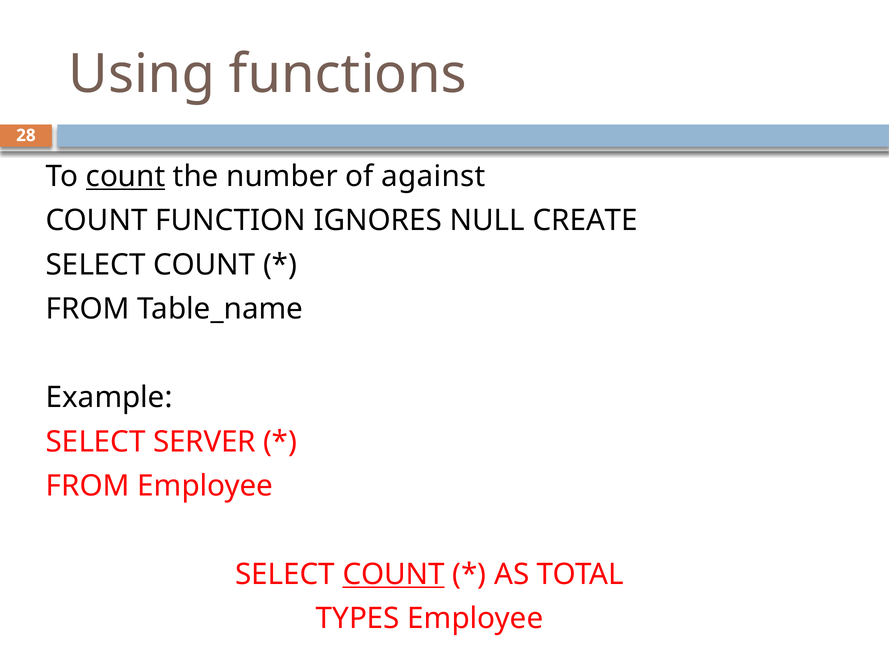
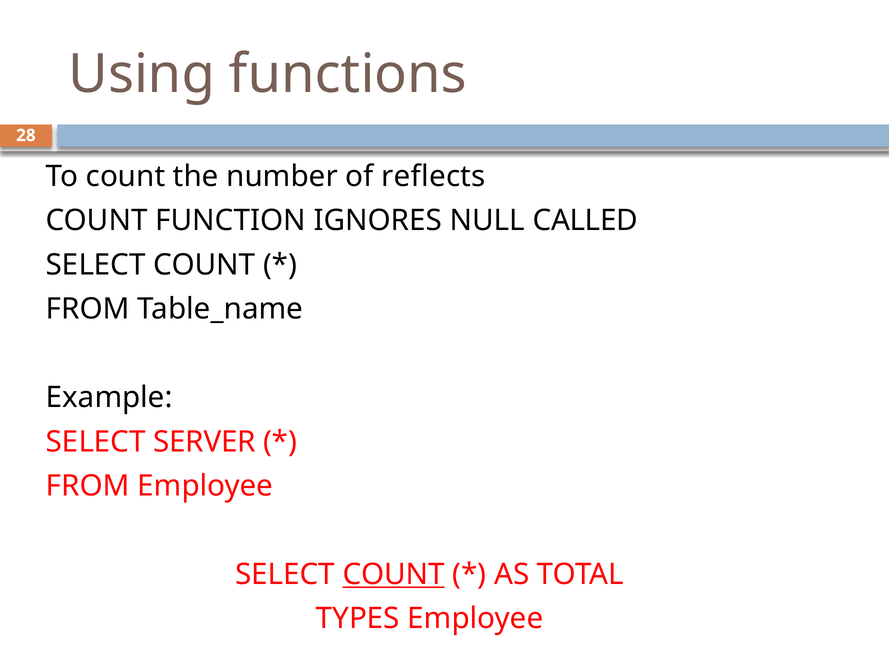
count underline: present -> none (126, 176)
against: against -> reflects (433, 176)
CREATE: CREATE -> CALLED (585, 221)
